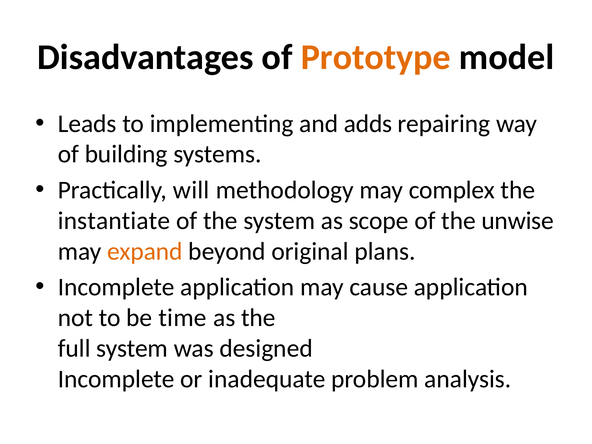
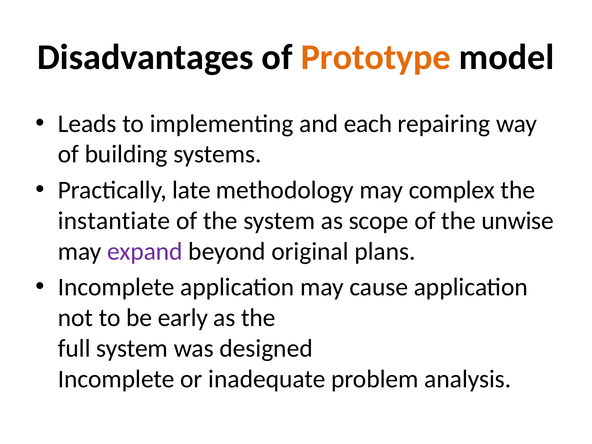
adds: adds -> each (368, 124)
will: will -> late (191, 190)
expand colour: orange -> purple (145, 251)
time: time -> early (183, 318)
